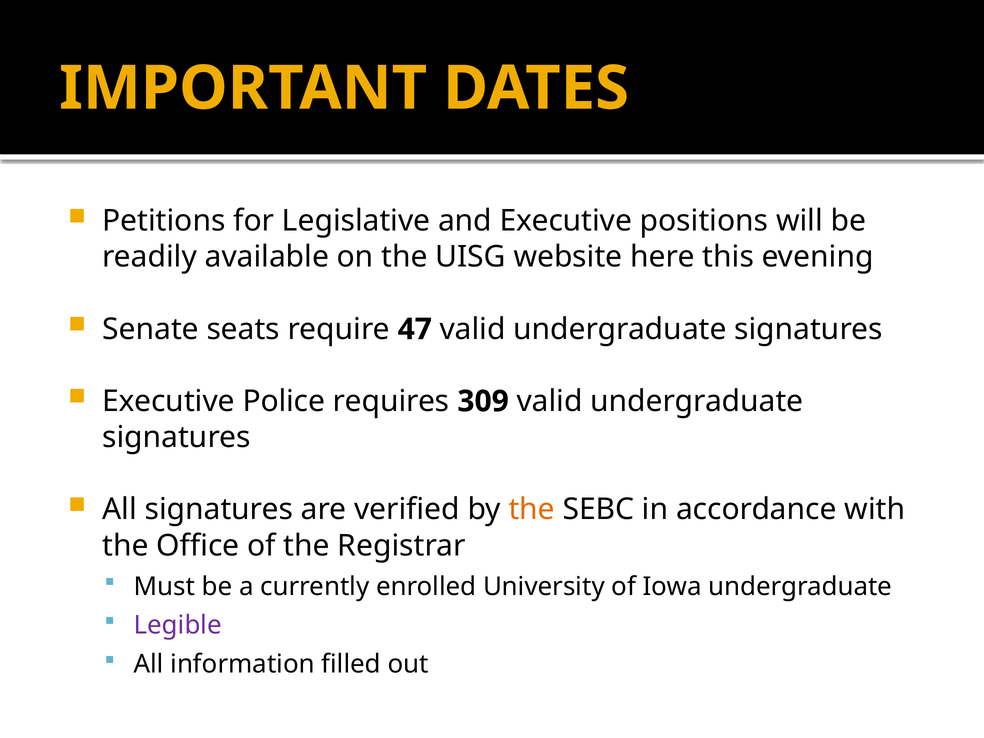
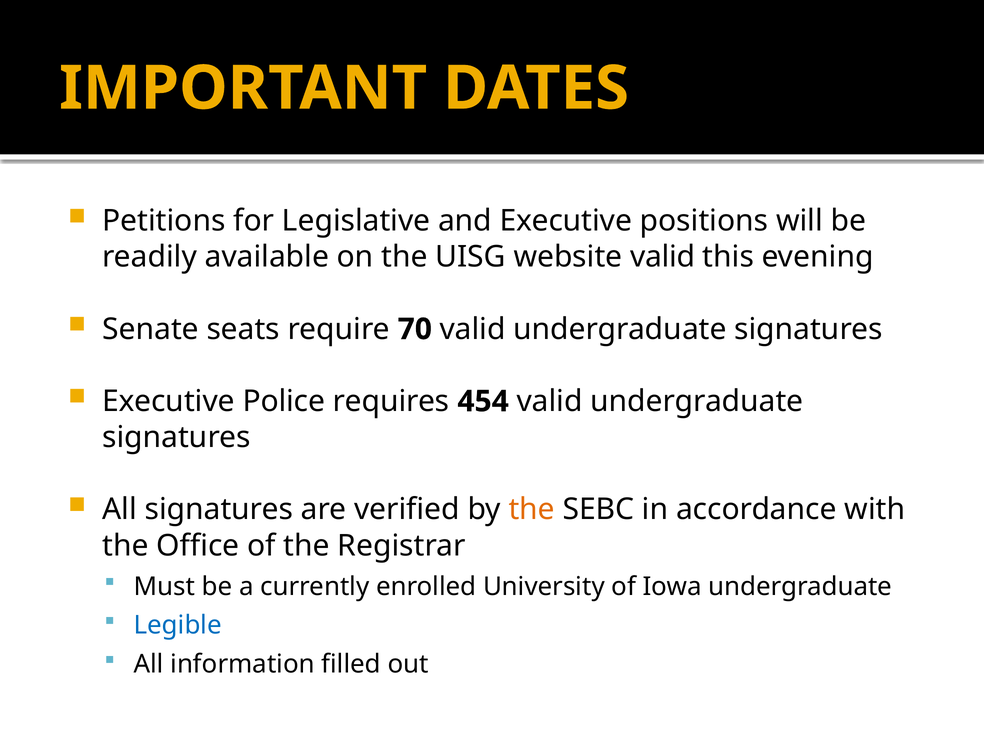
website here: here -> valid (663, 257)
47: 47 -> 70 (415, 329)
309: 309 -> 454 (483, 401)
Legible colour: purple -> blue (178, 625)
